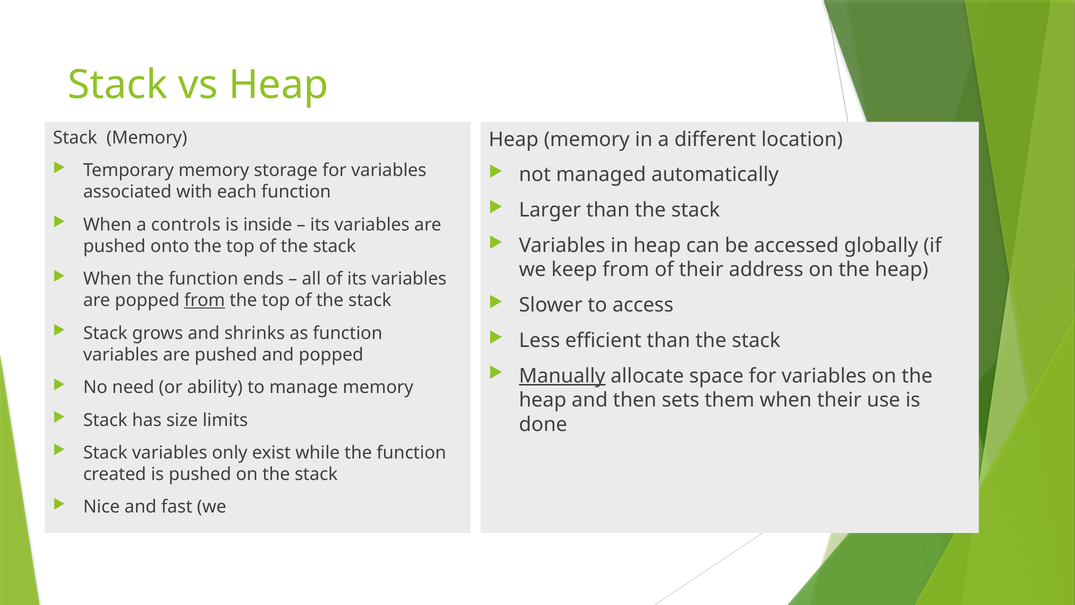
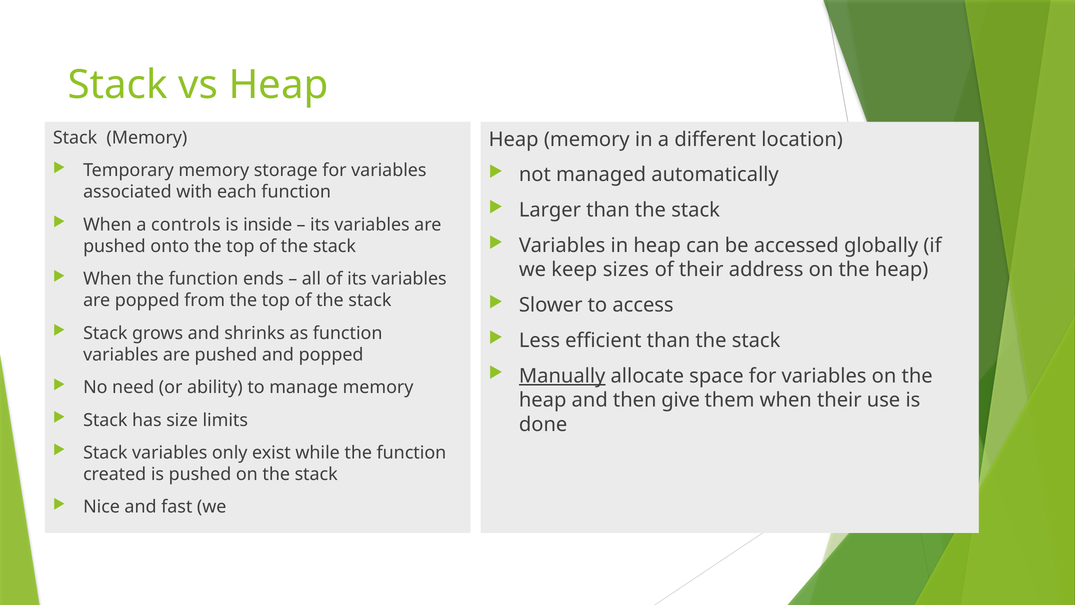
keep from: from -> sizes (626, 270)
from underline: present -> none (205, 300)
sets: sets -> give (681, 400)
